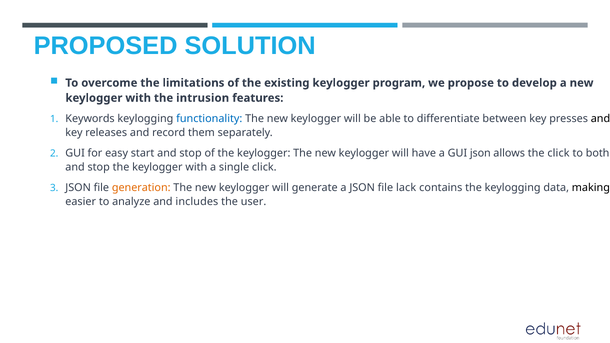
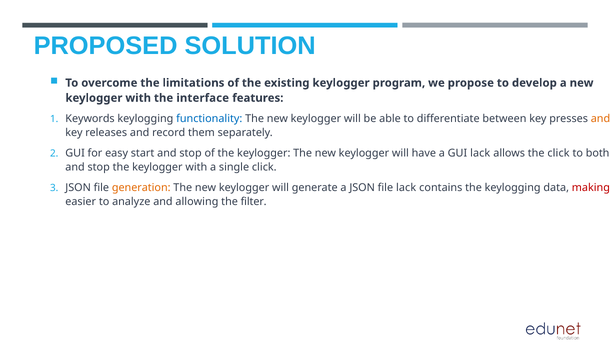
intrusion: intrusion -> interface (203, 98)
and colour: black -> orange (600, 119)
GUI json: json -> lack (480, 153)
making colour: black -> red (591, 188)
includes: includes -> allowing (197, 202)
user: user -> filter (254, 202)
